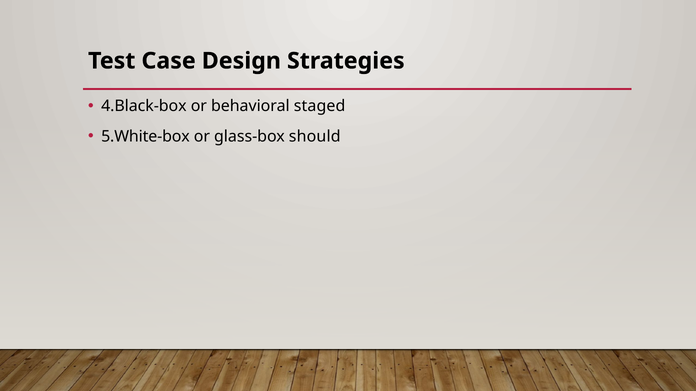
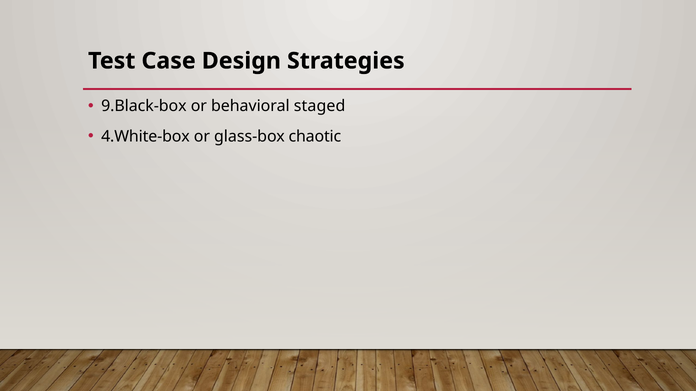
4.Black-box: 4.Black-box -> 9.Black-box (144, 106)
5.White-box: 5.White-box -> 4.White-box (145, 136)
should: should -> chaotic (315, 136)
